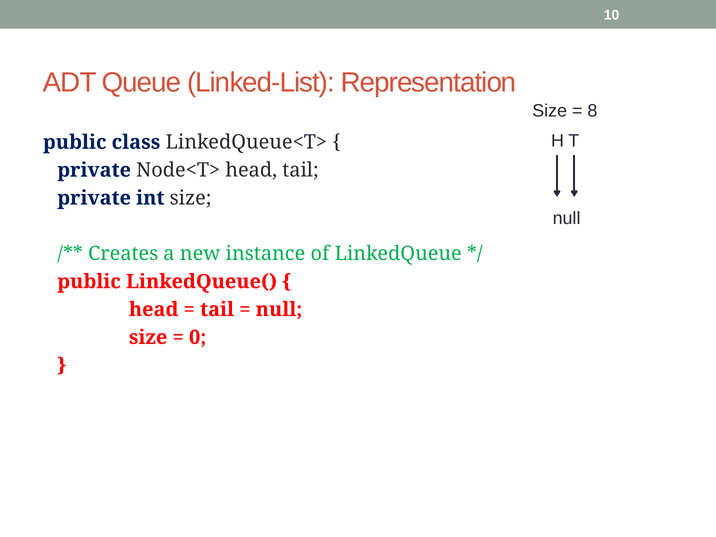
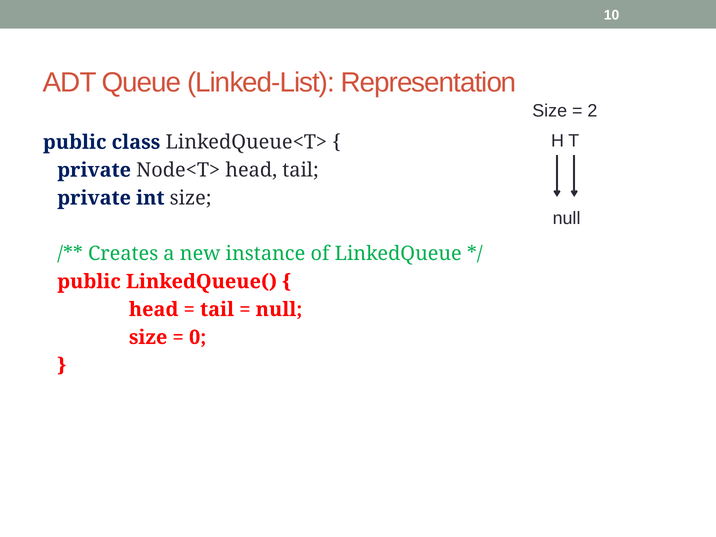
8: 8 -> 2 (592, 111)
